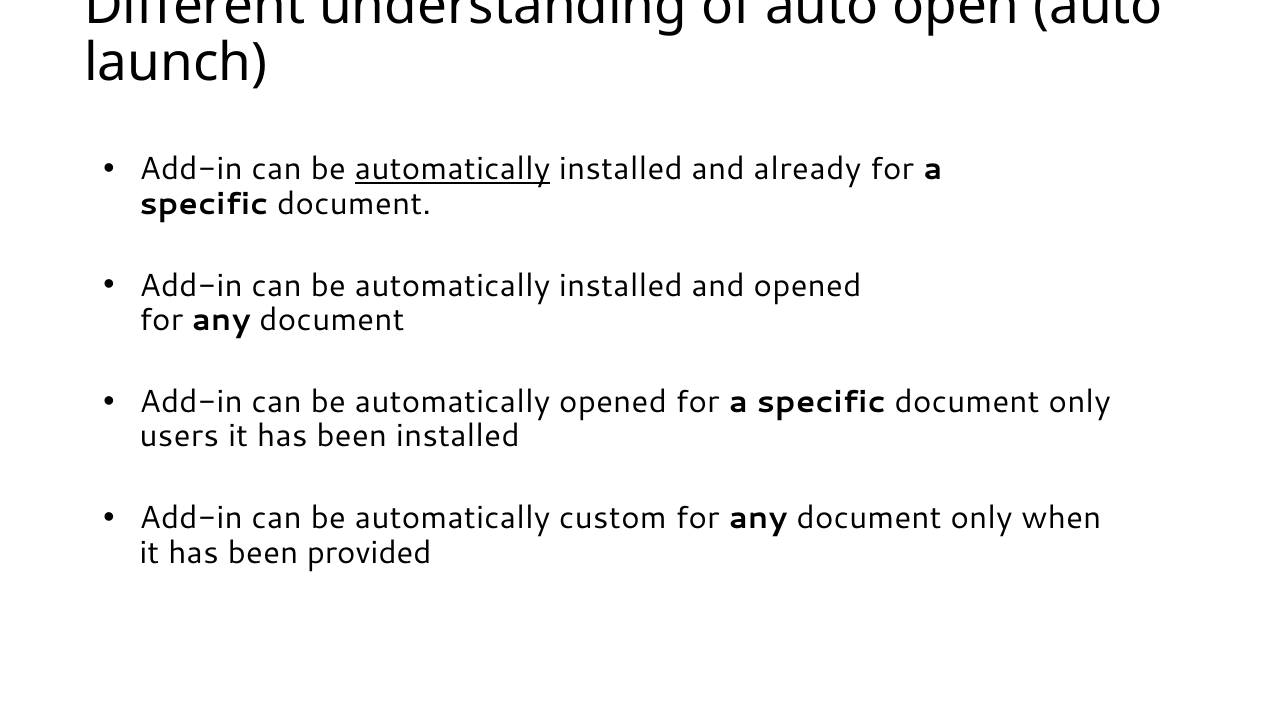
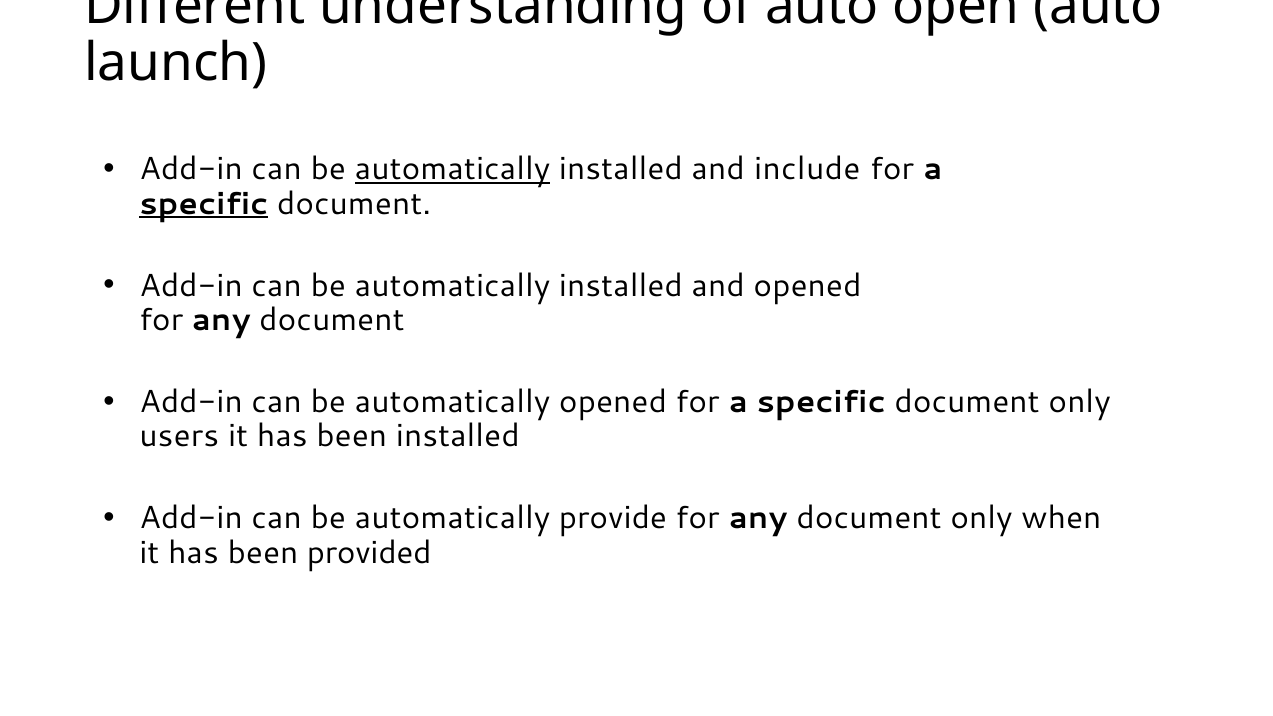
already: already -> include (807, 169)
specific underline: none -> present (204, 204)
custom: custom -> provide (613, 518)
